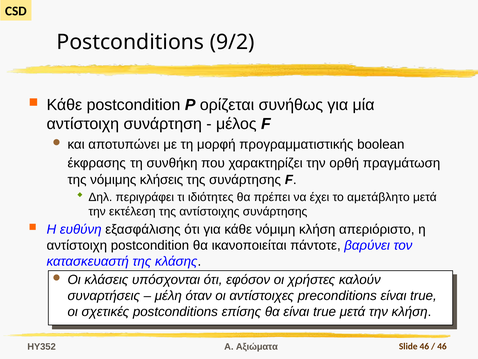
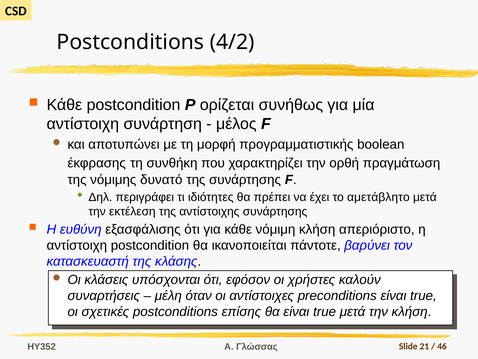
9/2: 9/2 -> 4/2 (232, 42)
κλήσεις: κλήσεις -> δυνατό (161, 179)
Αξιώματα: Αξιώματα -> Γλώσσας (257, 346)
Slide 46: 46 -> 21 (424, 346)
